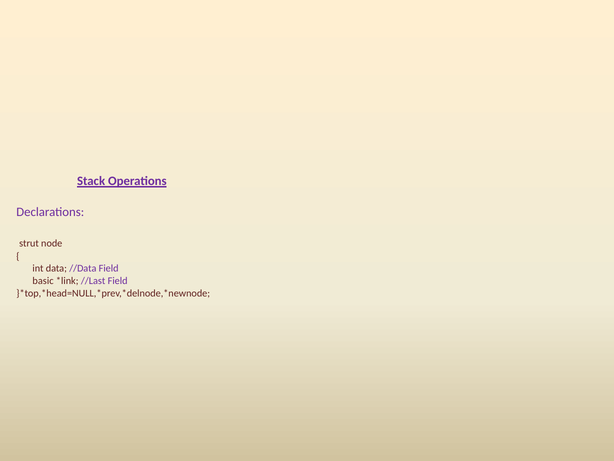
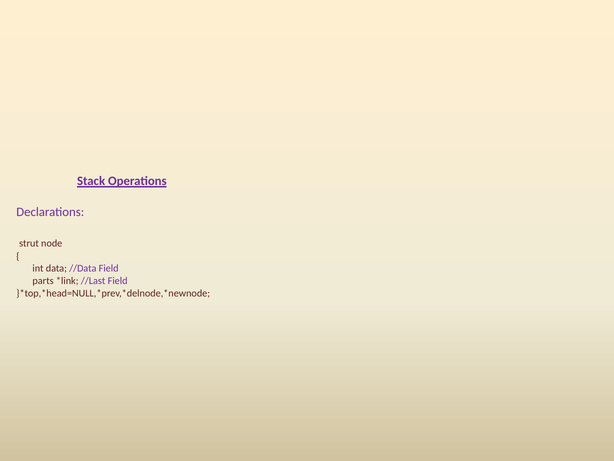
basic: basic -> parts (43, 281)
